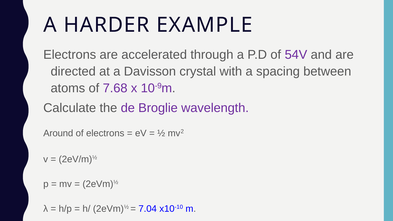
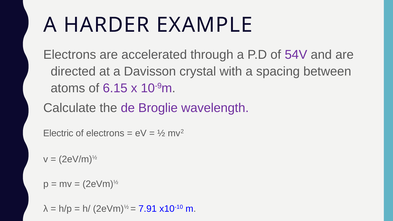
7.68: 7.68 -> 6.15 (115, 88)
Around: Around -> Electric (58, 133)
7.04: 7.04 -> 7.91 (148, 209)
